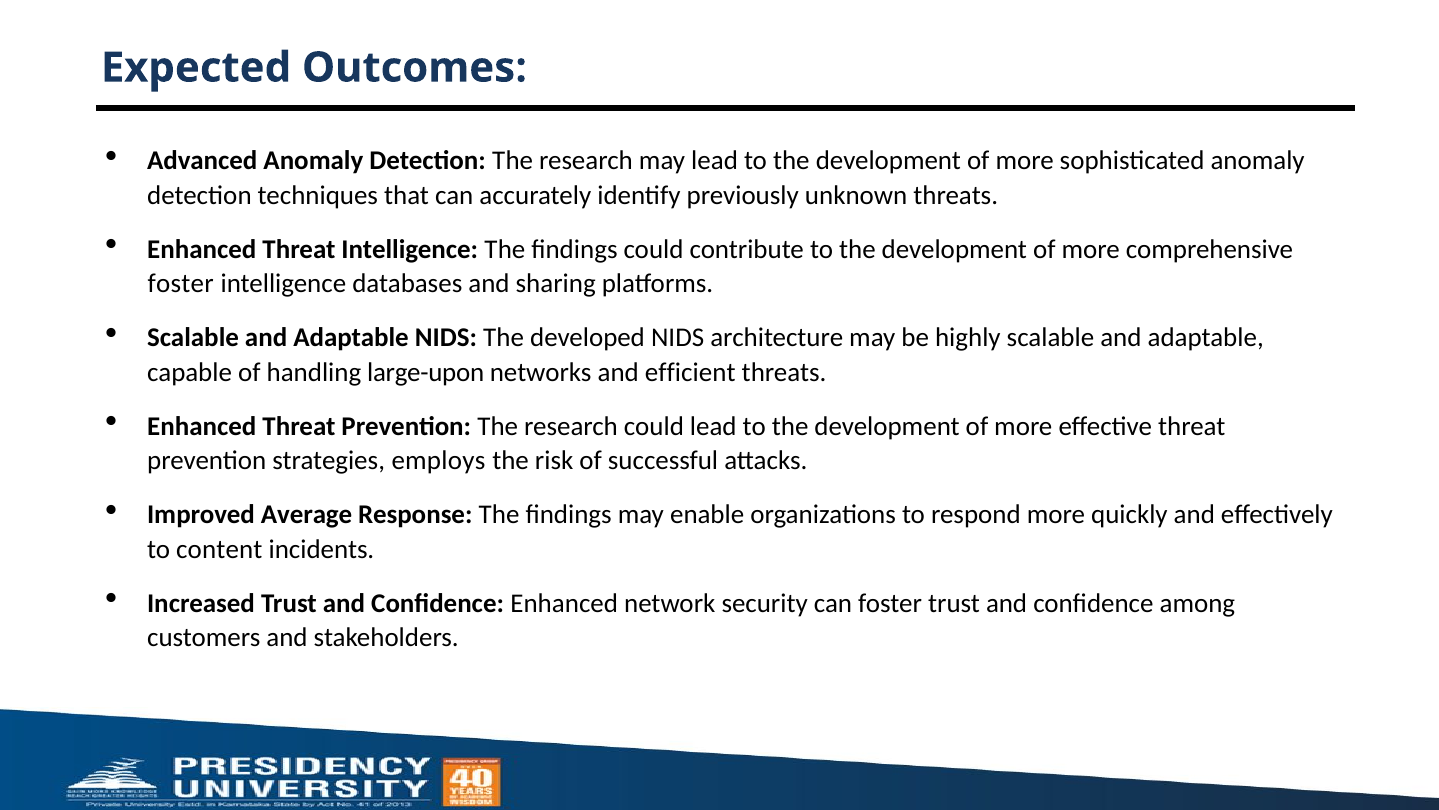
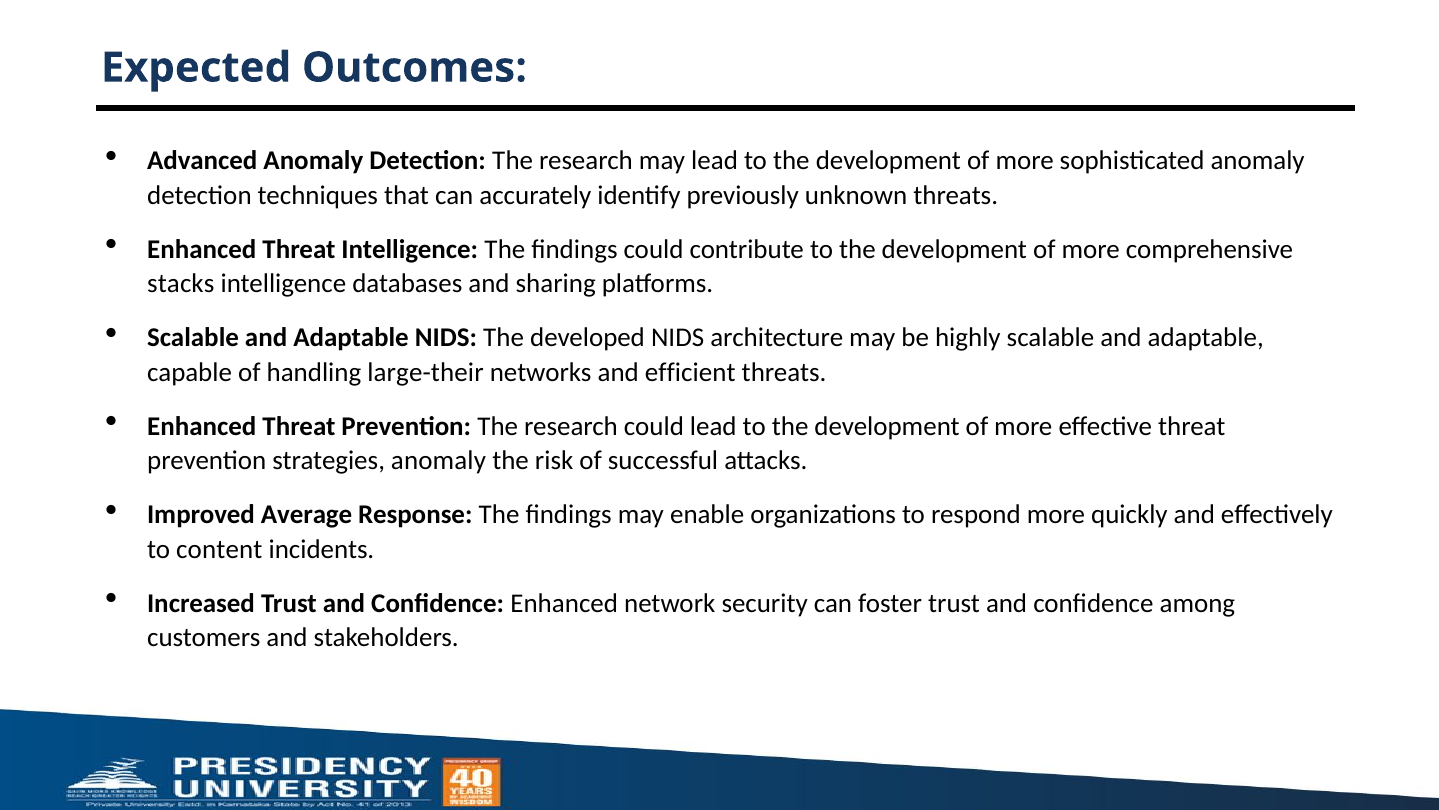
foster: foster -> stacks (181, 284)
large-upon: large-upon -> large-their (425, 372)
strategies employs: employs -> anomaly (439, 461)
